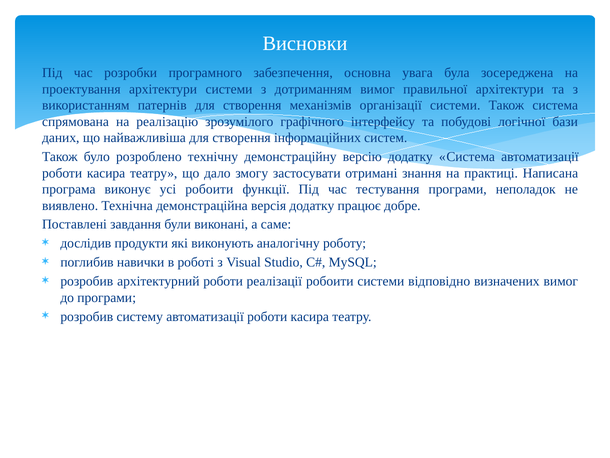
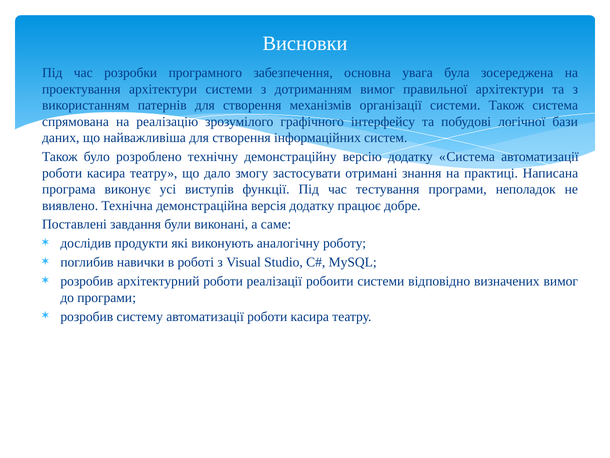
усі робоити: робоити -> виступів (209, 189)
